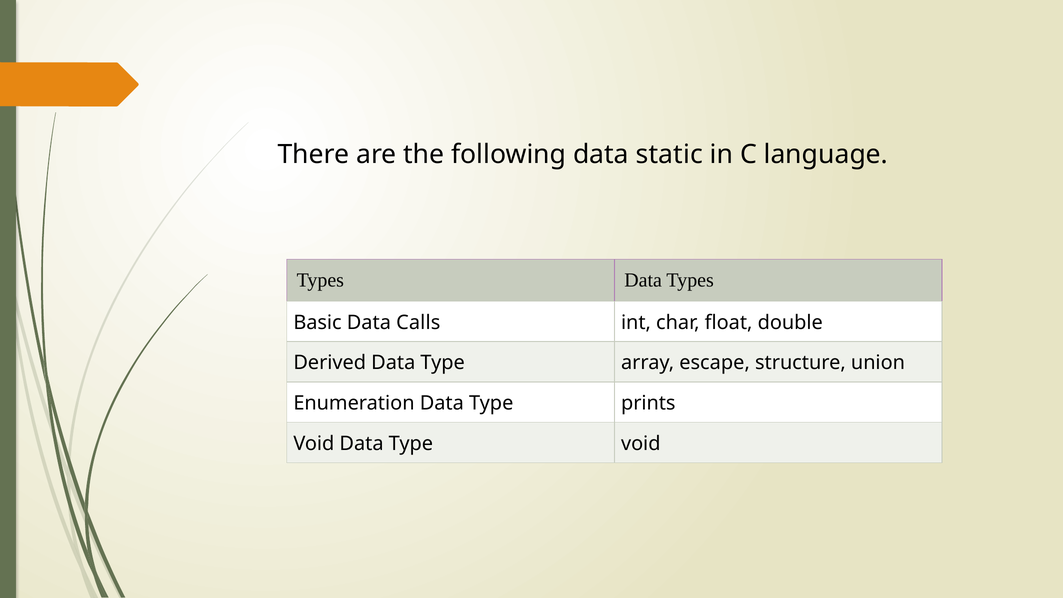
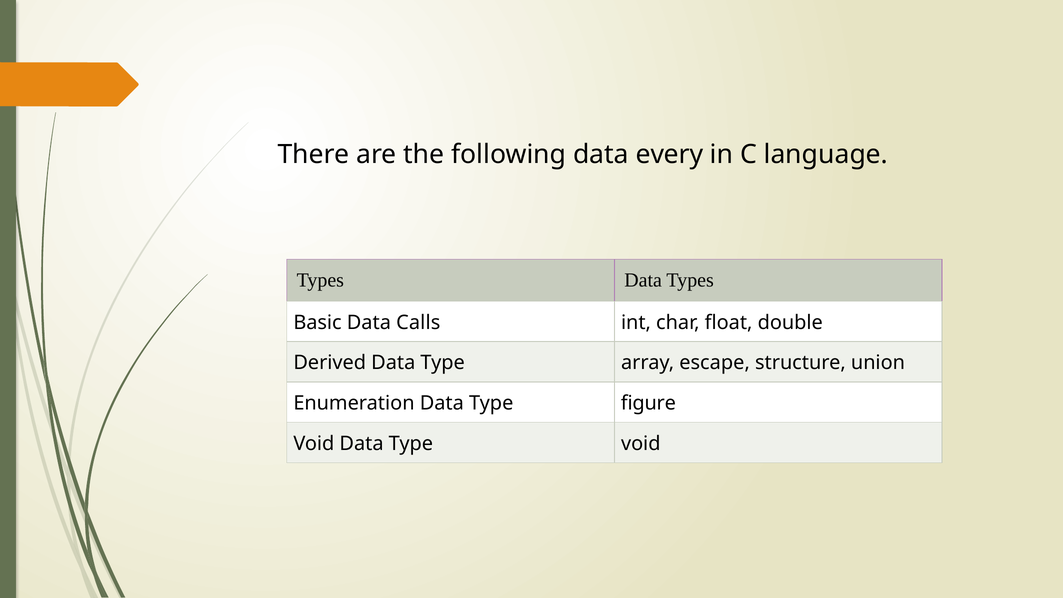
static: static -> every (669, 155)
prints: prints -> figure (648, 403)
